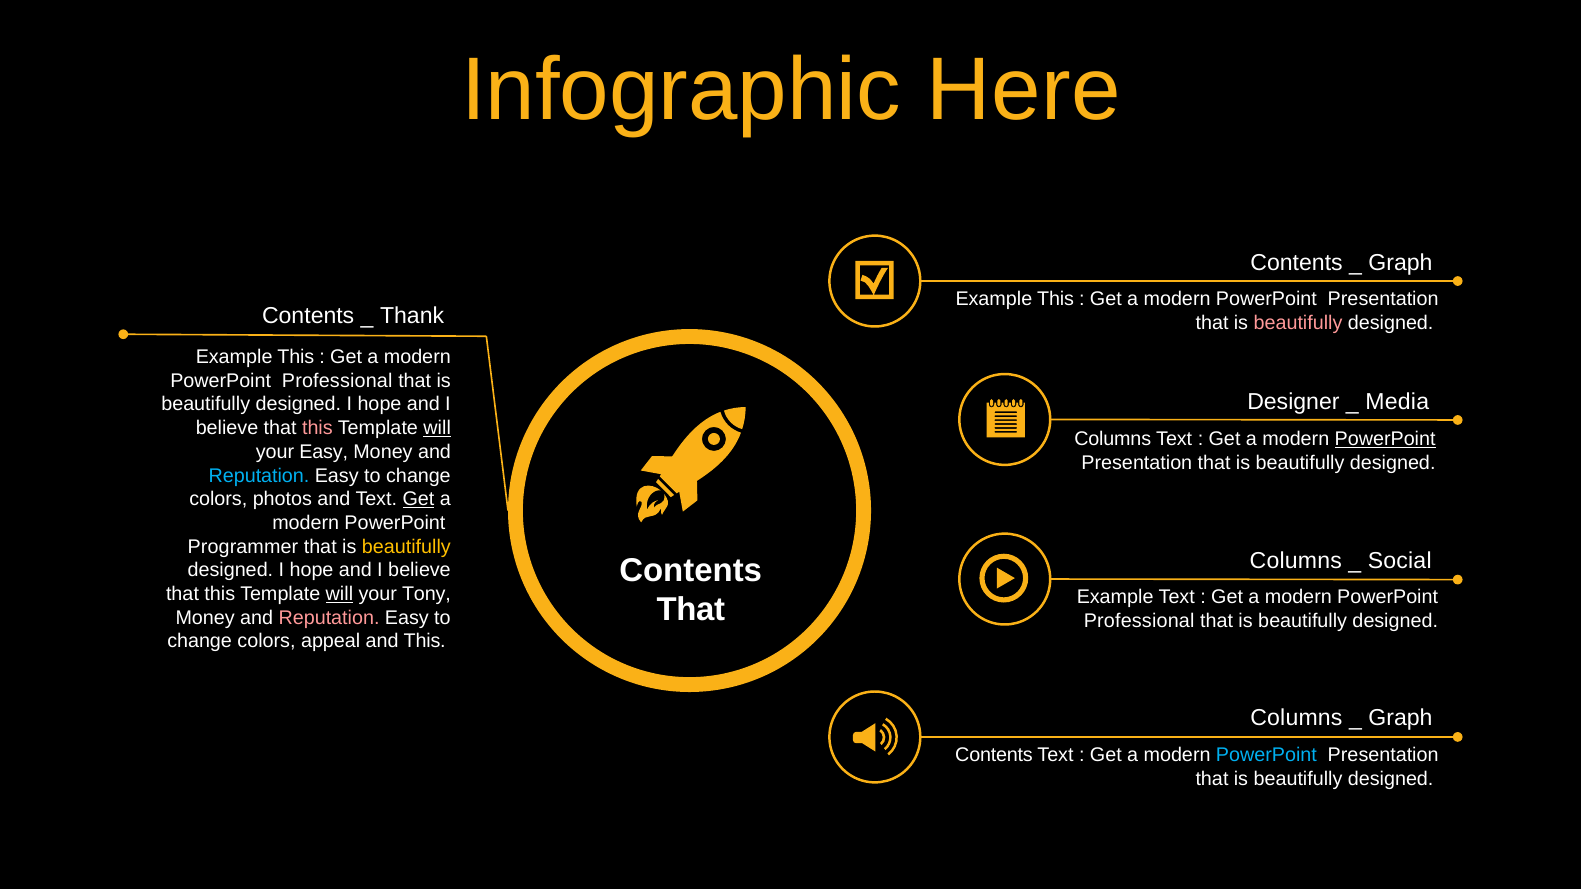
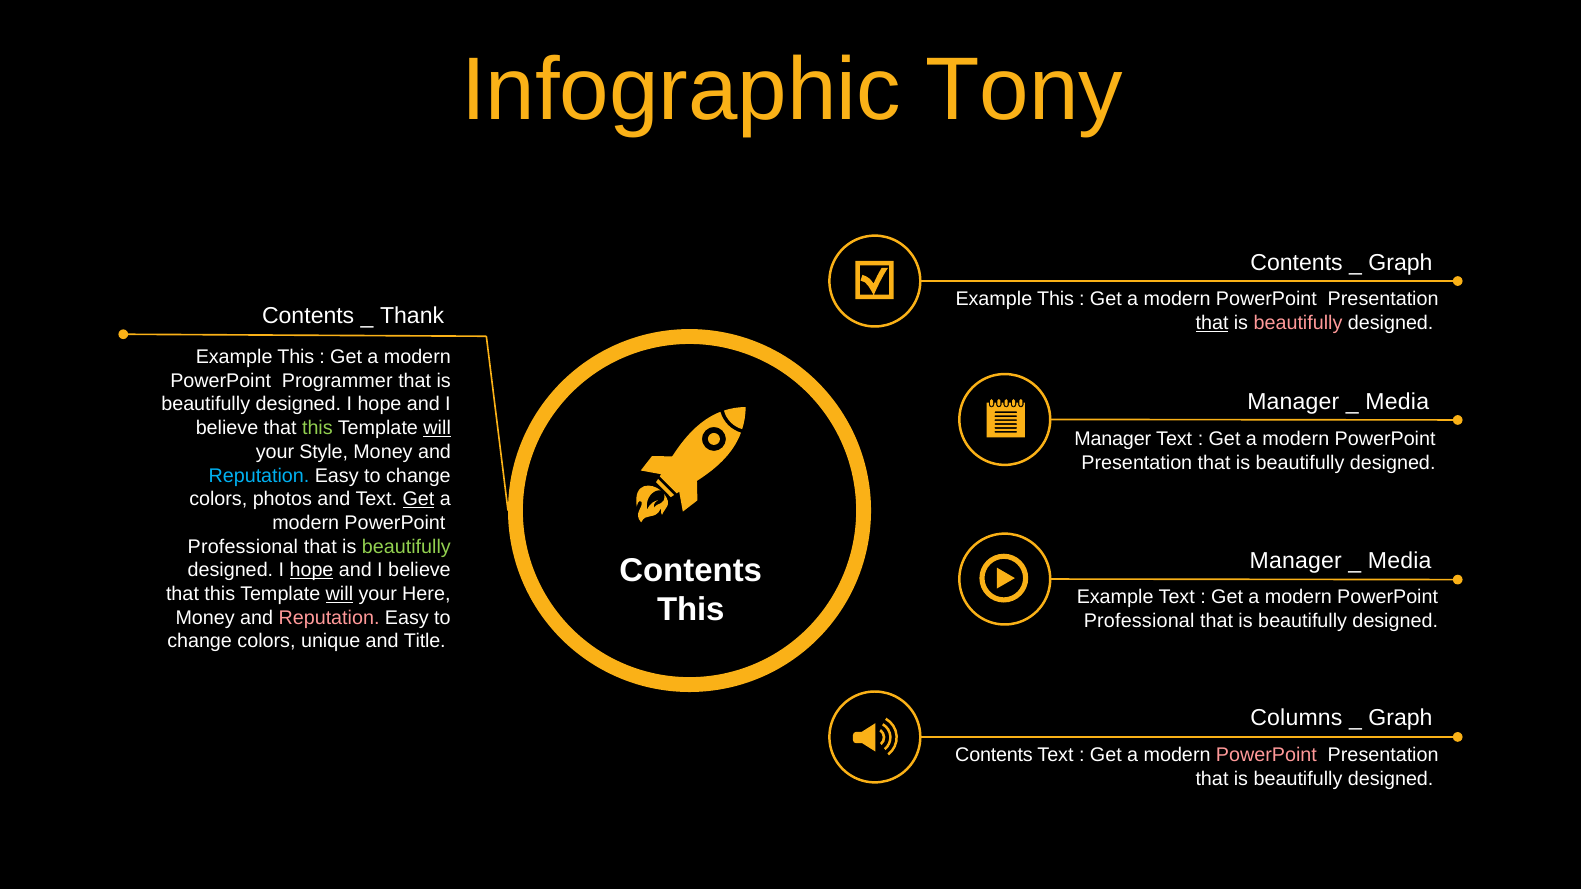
Here: Here -> Tony (1024, 90)
that underline: none -> present (1212, 323)
Professional: Professional -> Programmer (337, 381)
Designer: Designer -> Manager (1293, 402)
this colour: pink -> light green (317, 428)
Columns: Columns -> Manager (1113, 439)
PowerPoint underline: present -> none (1385, 439)
your Easy: Easy -> Style (324, 452)
Programmer: Programmer -> Professional (243, 547)
beautifully colour: yellow -> light green (406, 547)
Columns: Columns -> Manager (1296, 561)
Social: Social -> Media (1400, 561)
hope underline: none -> present (312, 571)
Tony: Tony -> Here (426, 594)
That: That -> This (691, 610)
appeal: appeal -> unique (331, 642)
and This: This -> Title (425, 642)
PowerPoint colour: light blue -> pink (1266, 756)
